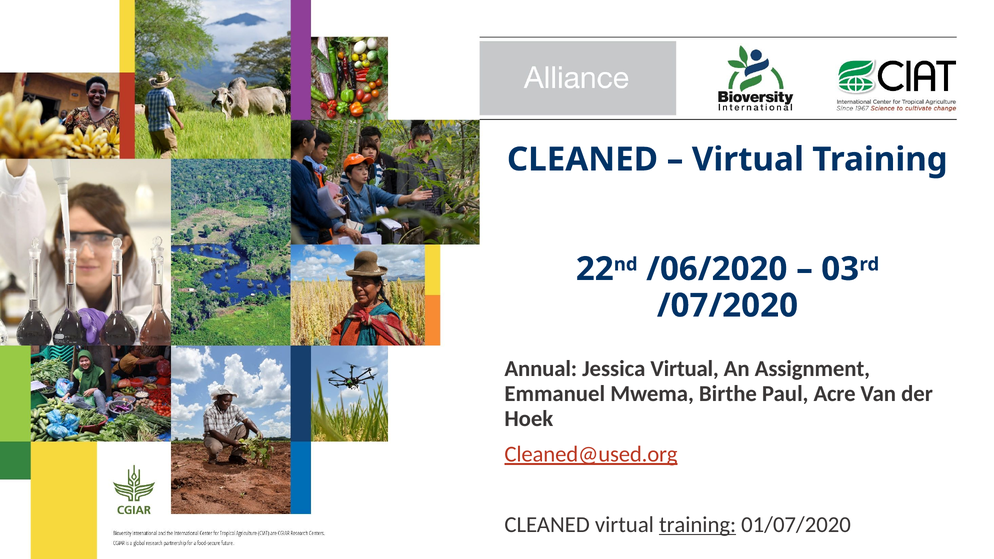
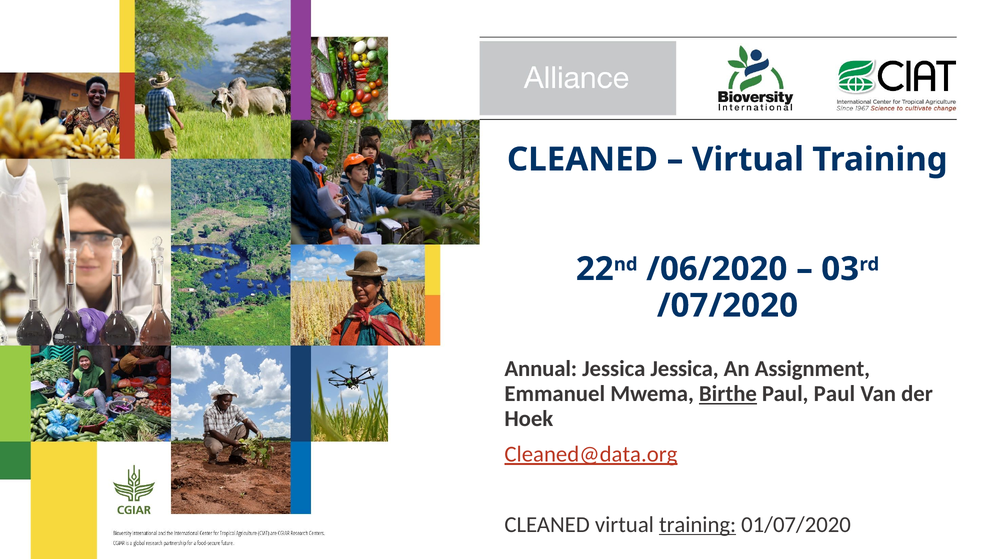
Jessica Virtual: Virtual -> Jessica (685, 369)
Birthe underline: none -> present (728, 394)
Paul Acre: Acre -> Paul (834, 394)
Cleaned@used.org: Cleaned@used.org -> Cleaned@data.org (591, 454)
